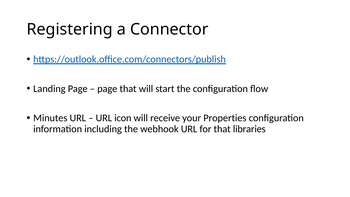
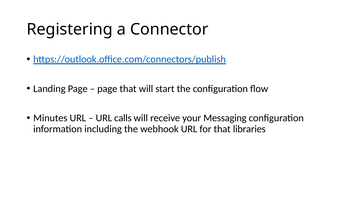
icon: icon -> calls (123, 118)
Properties: Properties -> Messaging (225, 118)
